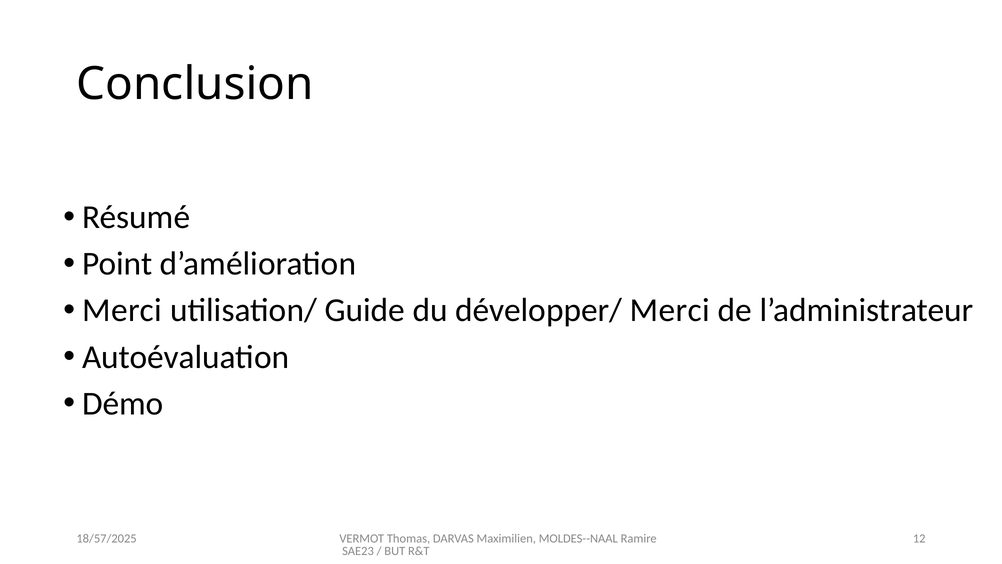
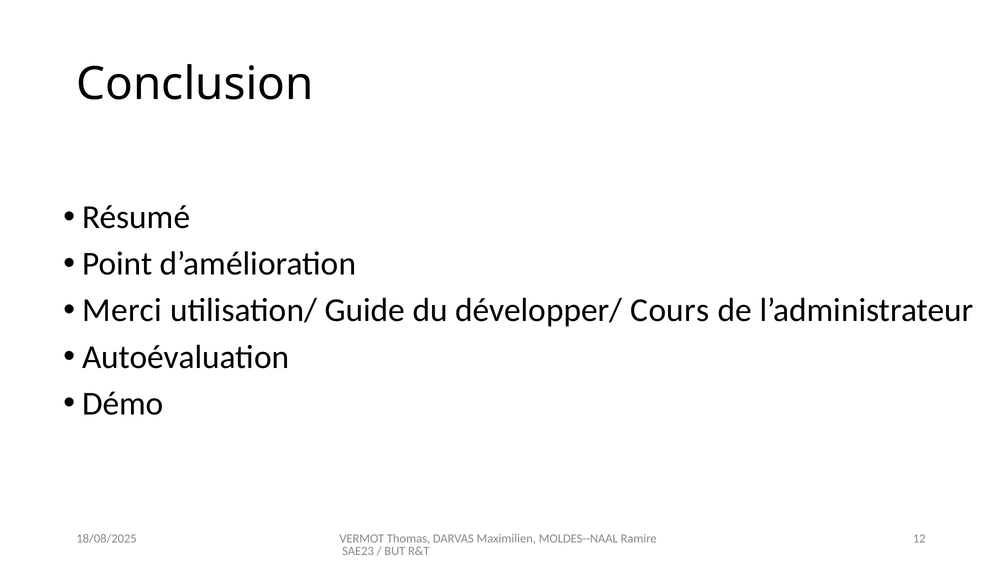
développer/ Merci: Merci -> Cours (670, 310)
18/57/2025: 18/57/2025 -> 18/08/2025 (107, 538)
